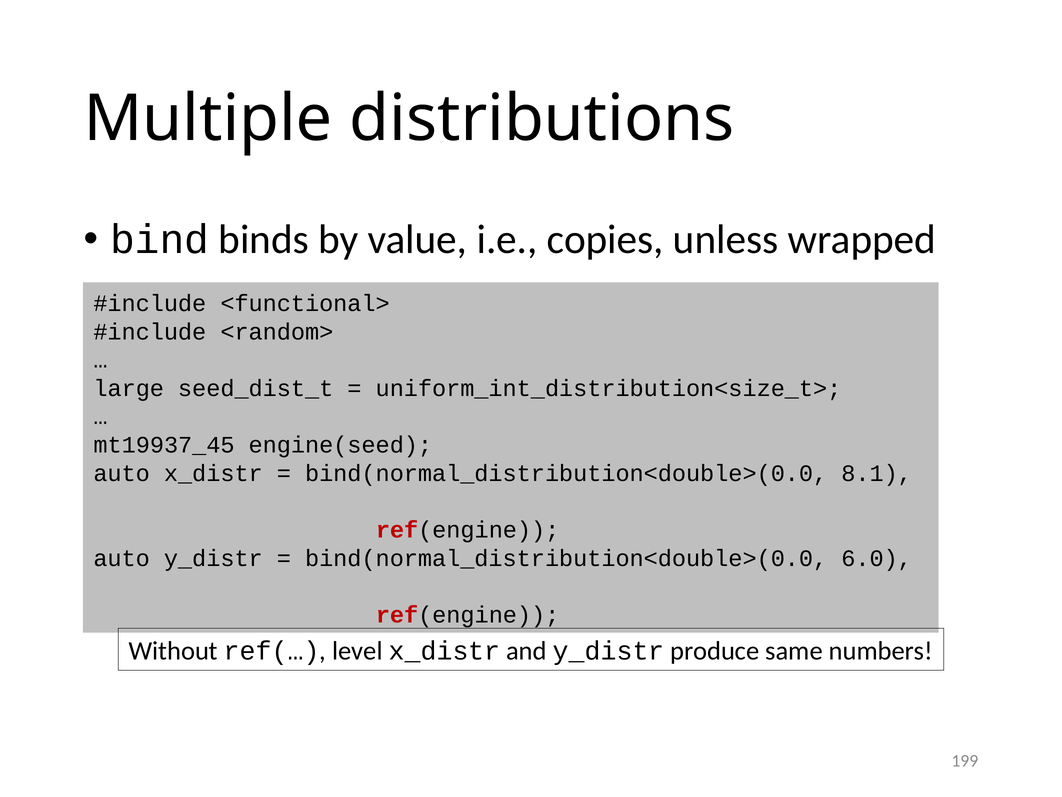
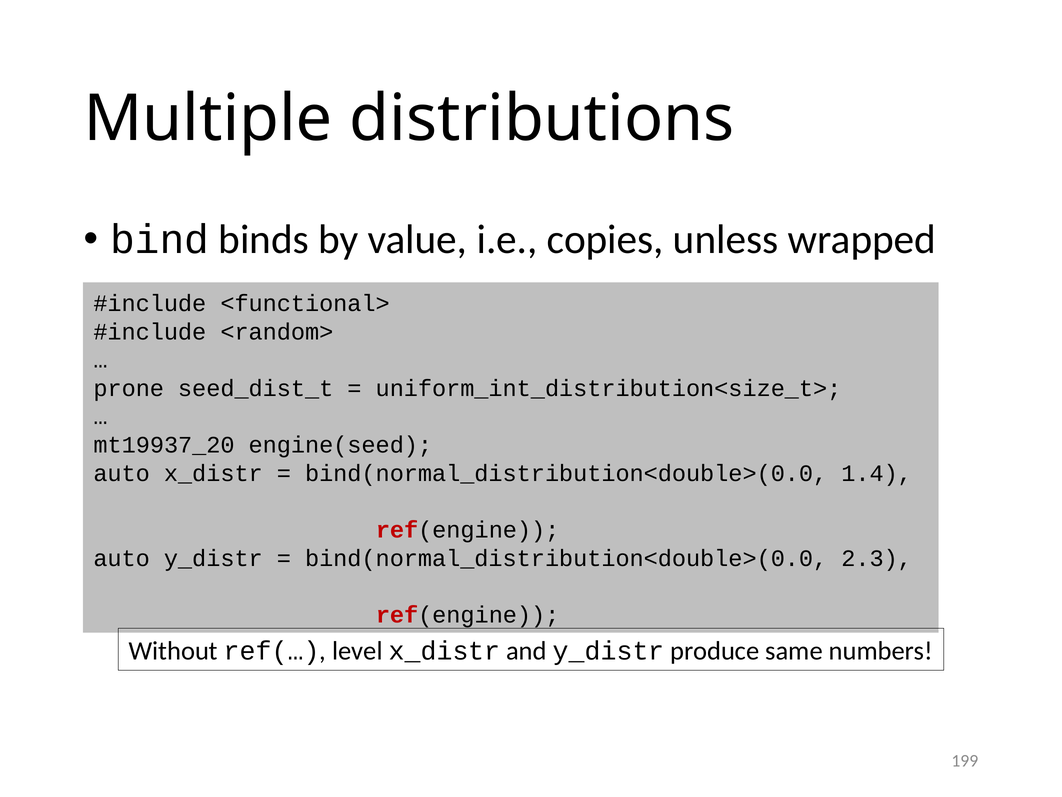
large: large -> prone (129, 388)
mt19937_45: mt19937_45 -> mt19937_20 (164, 445)
8.1: 8.1 -> 1.4 (877, 473)
6.0: 6.0 -> 2.3 (877, 558)
